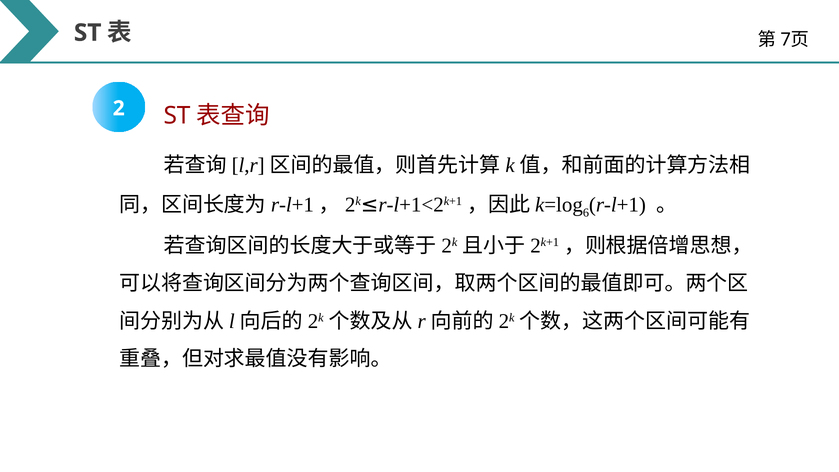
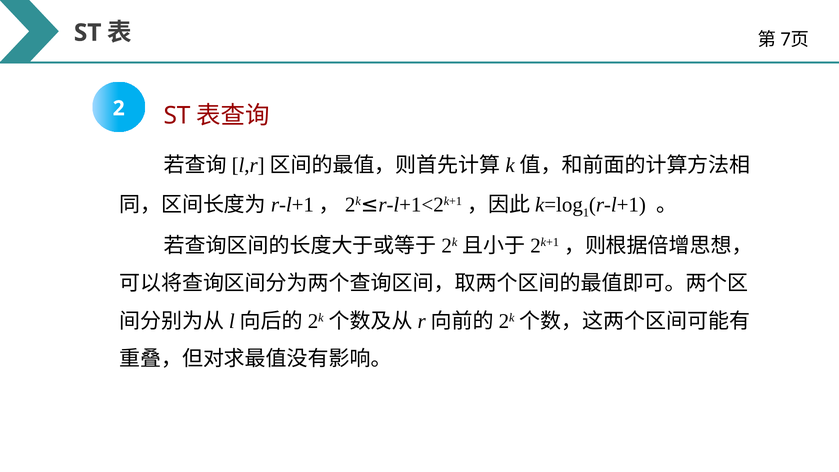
6: 6 -> 1 (586, 213)
